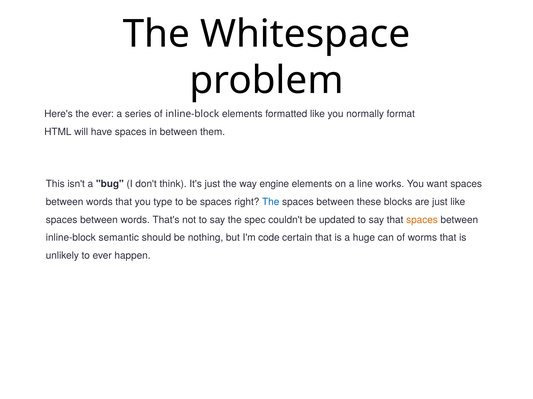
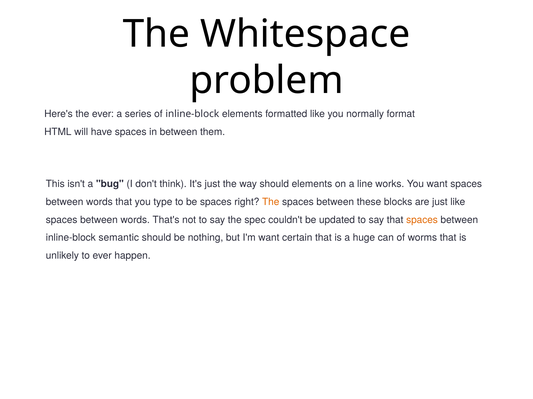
way engine: engine -> should (274, 184)
The colour: blue -> orange (271, 202)
I'm code: code -> want (269, 238)
